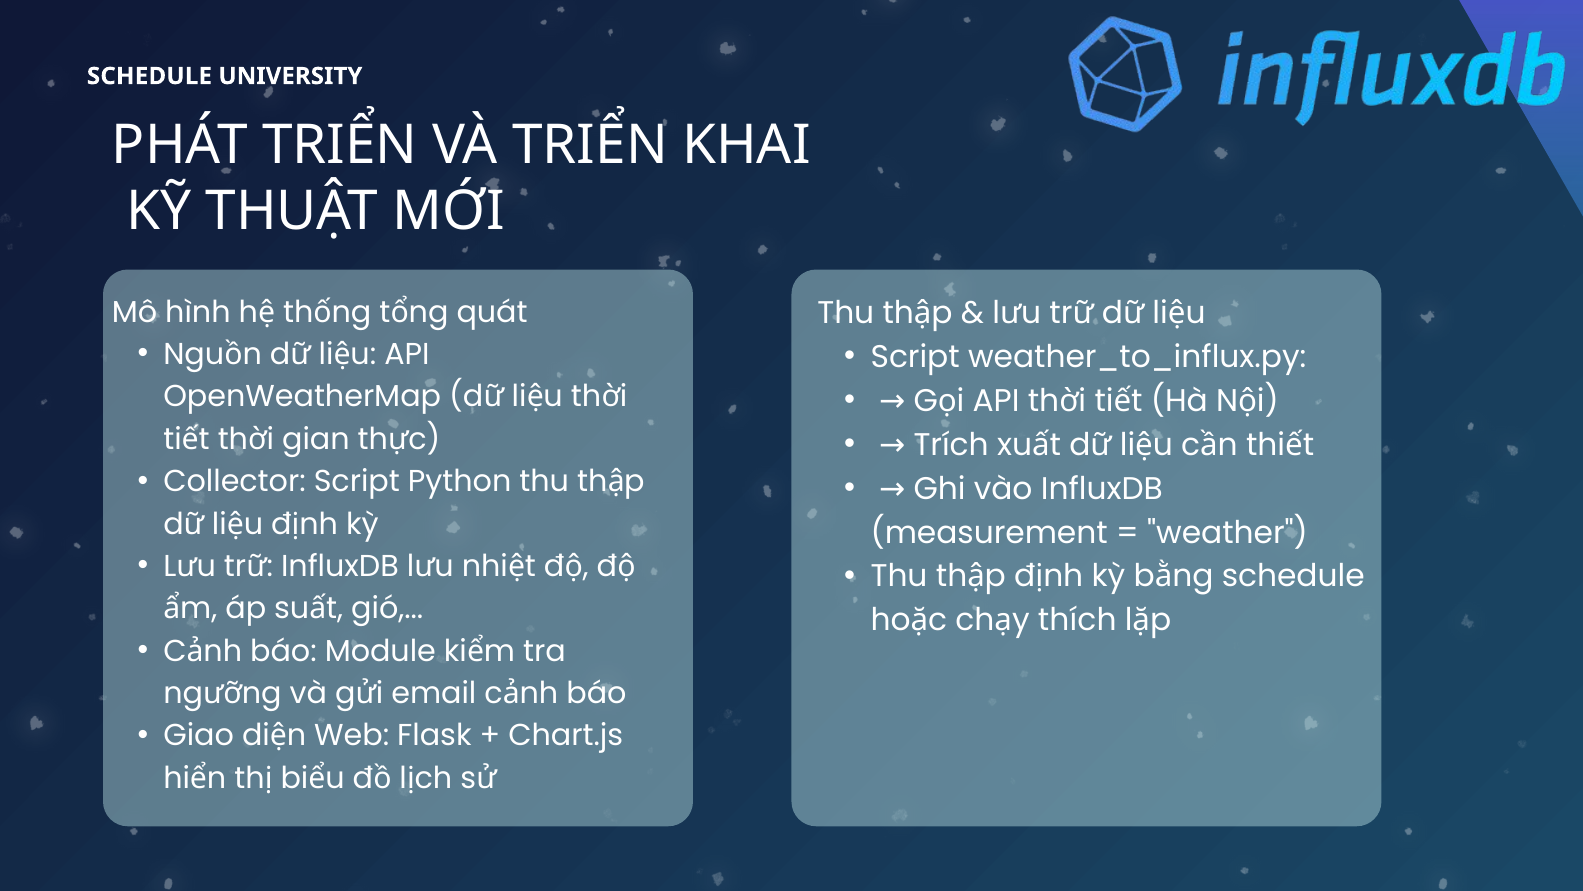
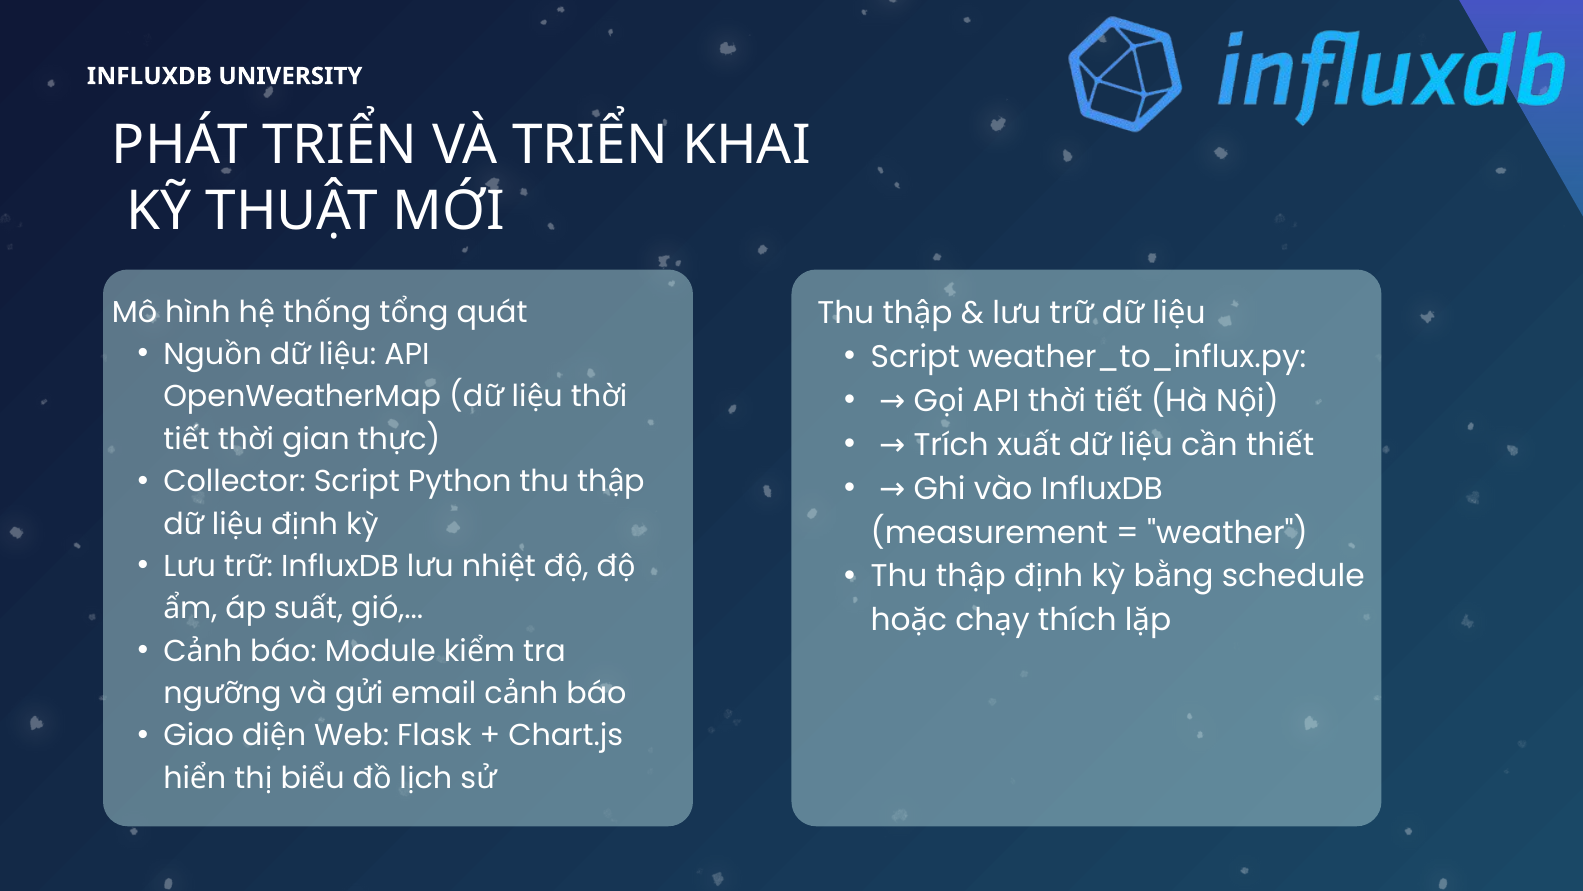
SCHEDULE: SCHEDULE -> INFLUXDB (149, 76)
